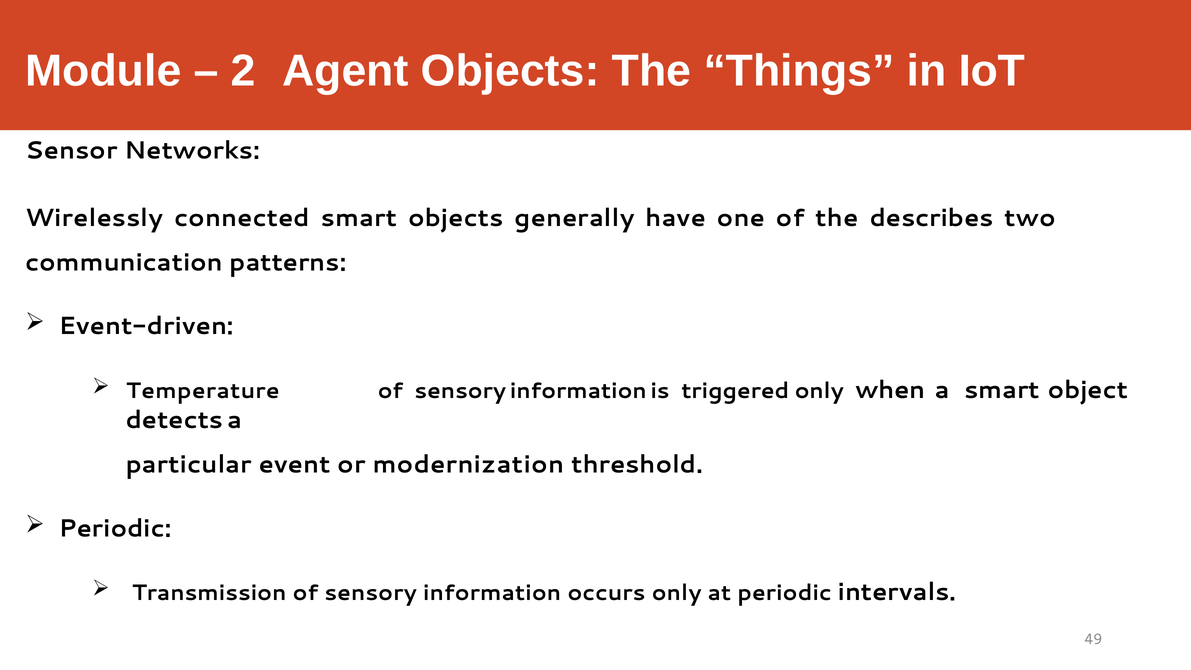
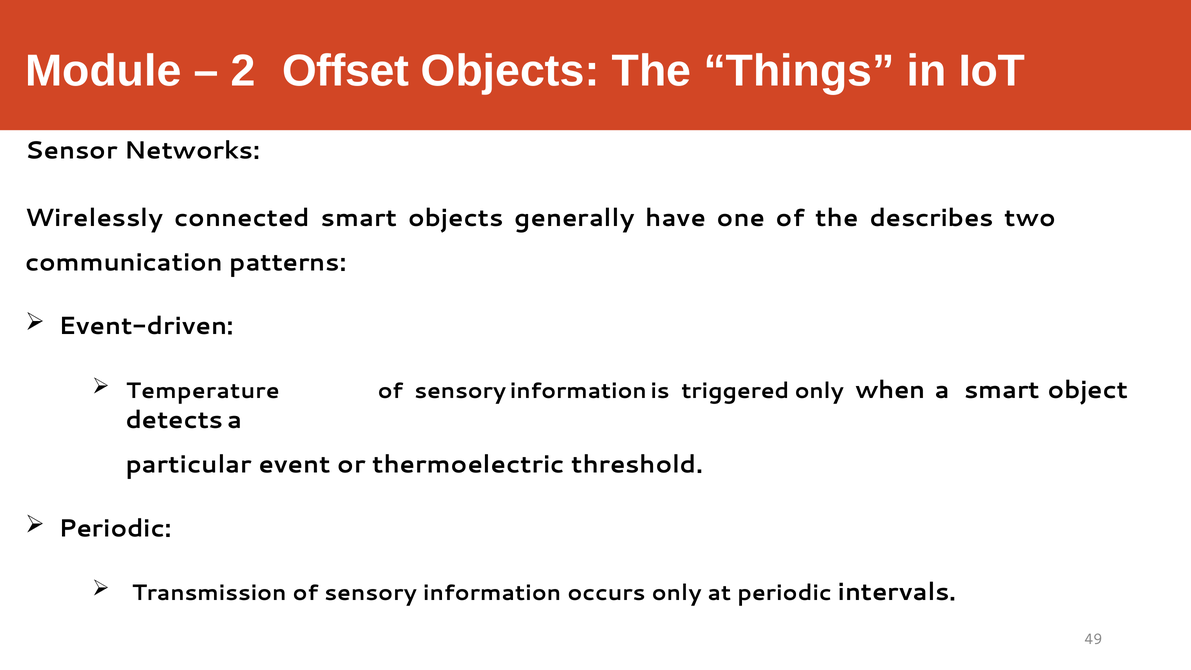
Agent: Agent -> Offset (346, 71)
modernization: modernization -> thermoelectric (468, 464)
